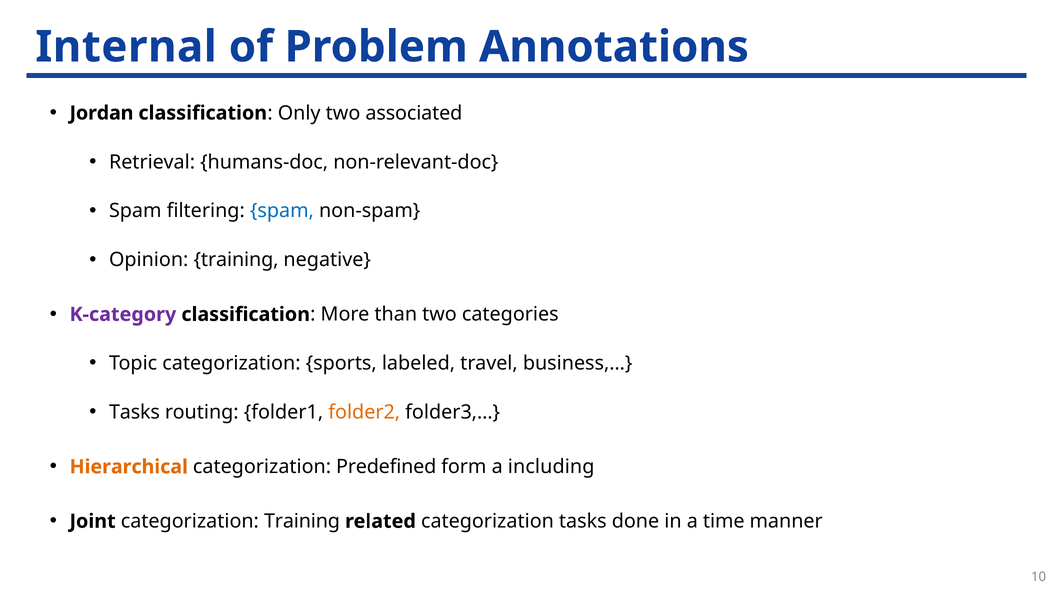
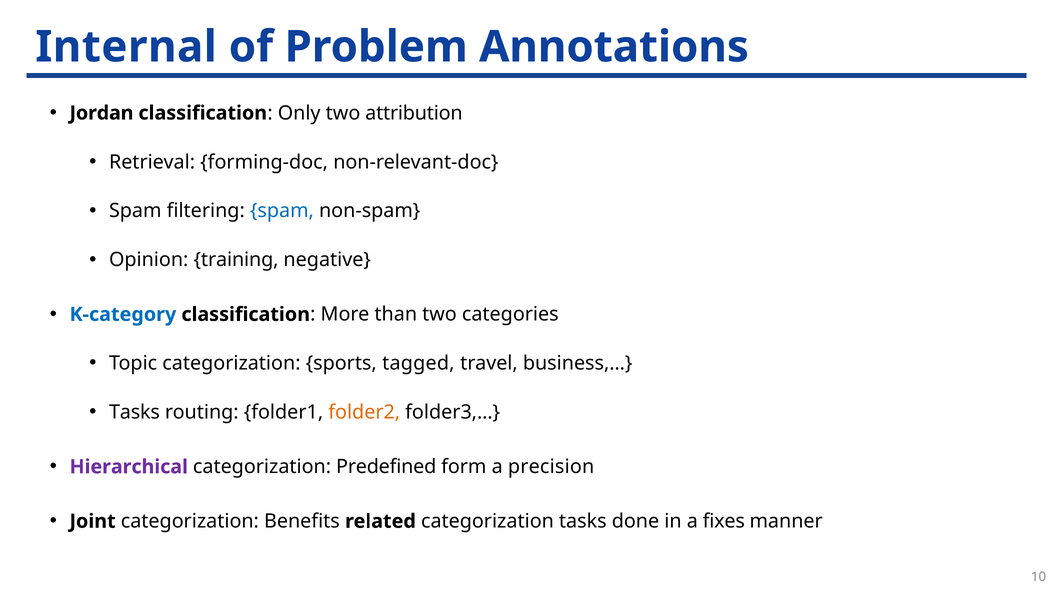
associated: associated -> attribution (414, 113)
humans-doc: humans-doc -> forming-doc (264, 162)
K-category colour: purple -> blue (123, 314)
labeled: labeled -> tagged (418, 363)
Hierarchical colour: orange -> purple (129, 467)
including: including -> precision (551, 467)
categorization Training: Training -> Benefits (302, 521)
time: time -> fixes (724, 521)
